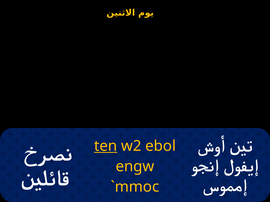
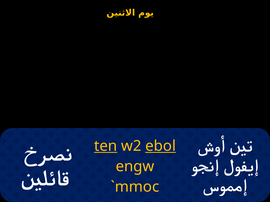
ebol underline: none -> present (161, 146)
